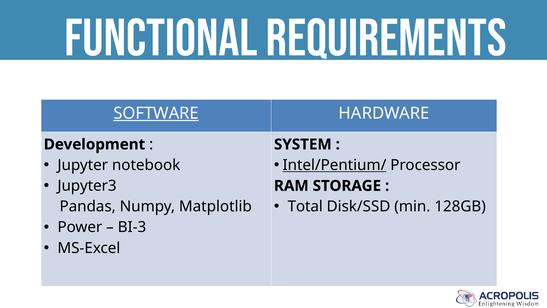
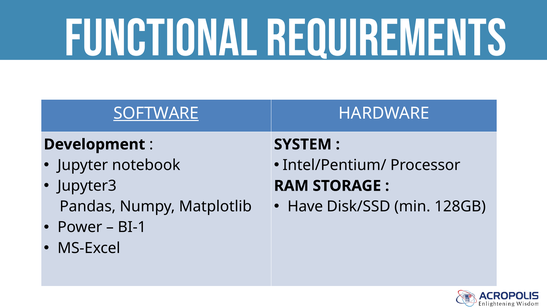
Intel/Pentium/ underline: present -> none (334, 165)
Total: Total -> Have (305, 206)
BI-3: BI-3 -> BI-1 (132, 227)
